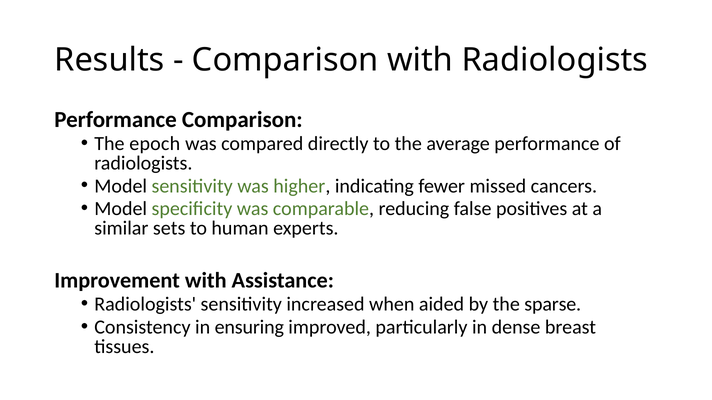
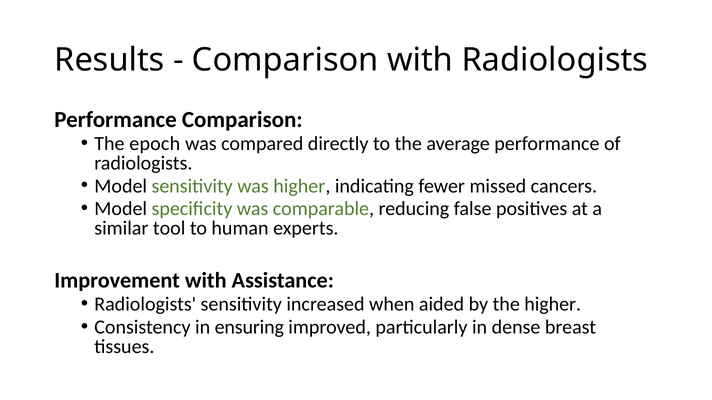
sets: sets -> tool (169, 229)
the sparse: sparse -> higher (553, 305)
